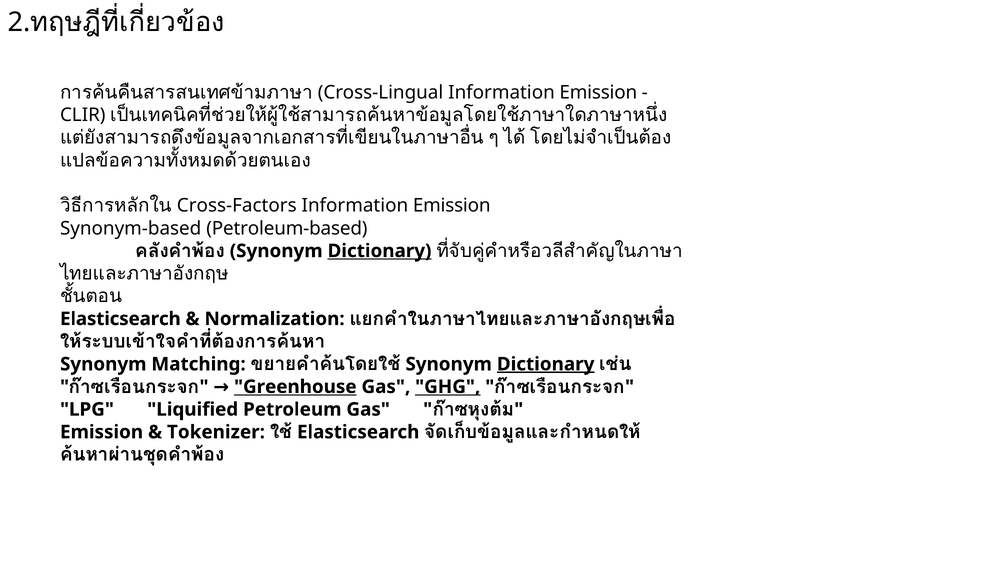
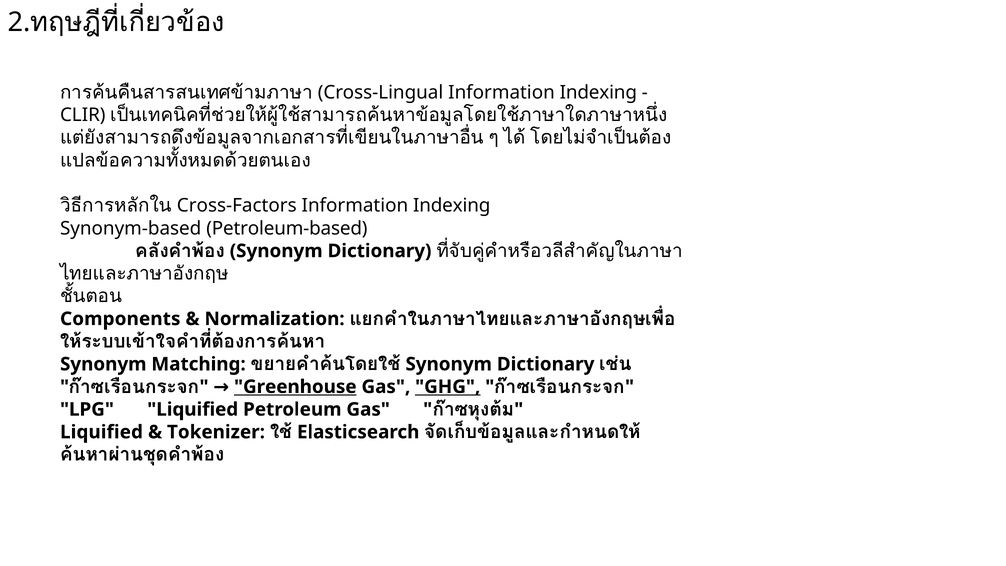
Cross-Lingual Information Emission: Emission -> Indexing (598, 92)
Emission: Emission -> Indexing (452, 206)
Dictionary underline: present -> none (379, 251)
Elasticsearch: Elasticsearch -> Components (120, 319)
Dictionary underline: present -> none (546, 364)
Emission: Emission -> Liquified (102, 432)
